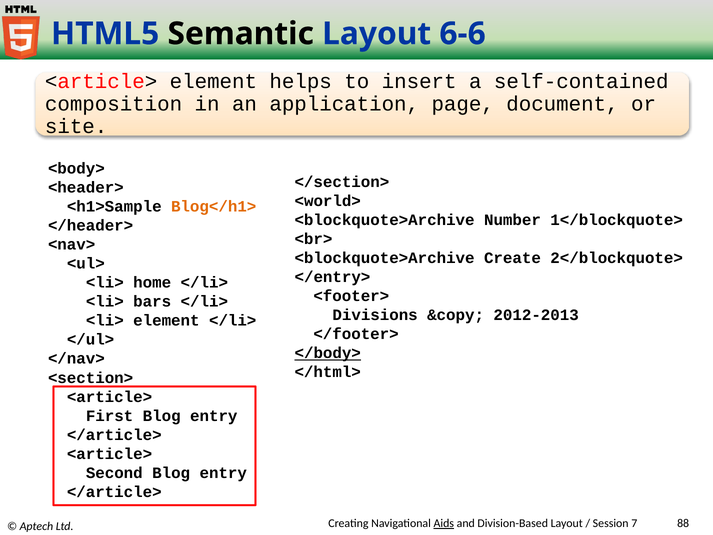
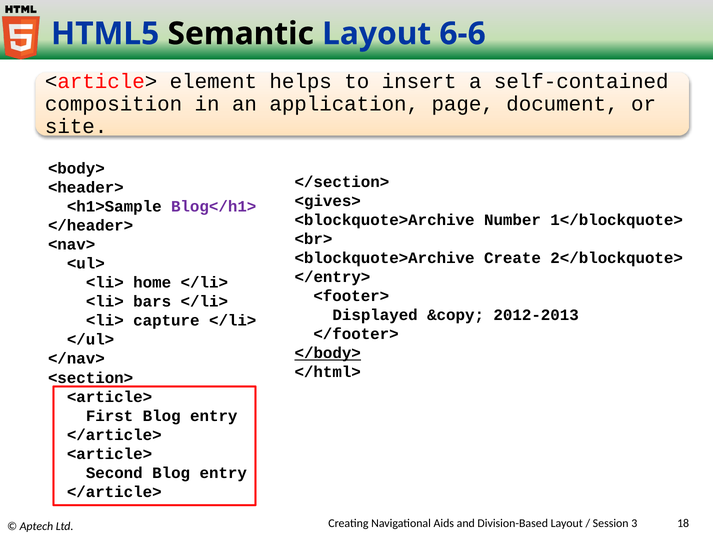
<world>: <world> -> <gives> (328, 201)
Blog</h1> colour: orange -> purple (214, 207)
Divisions: Divisions -> Displayed (375, 315)
<li> element: element -> capture (166, 321)
Aids underline: present -> none (444, 523)
7: 7 -> 3 (634, 523)
88: 88 -> 18 (683, 523)
